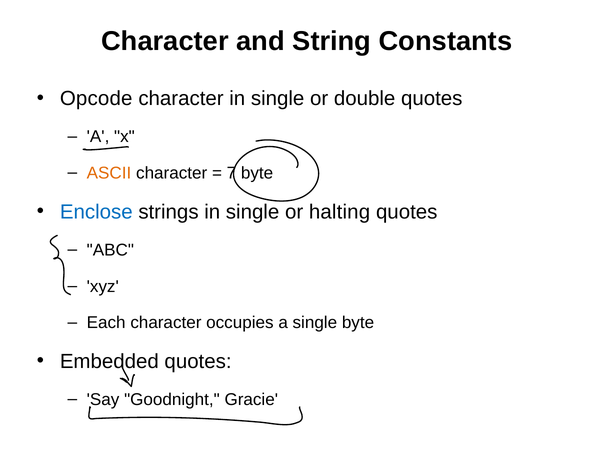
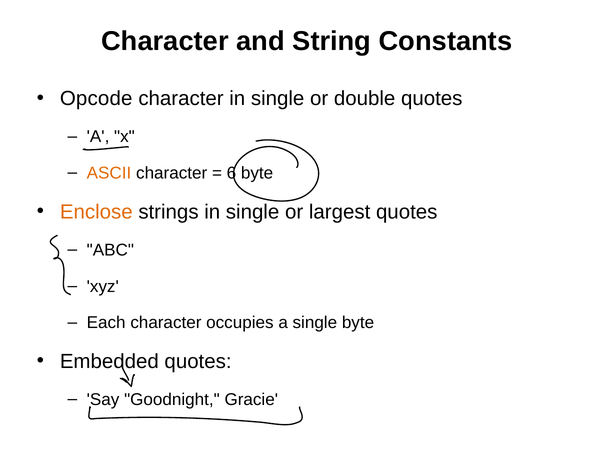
7: 7 -> 6 (231, 173)
Enclose colour: blue -> orange (96, 212)
halting: halting -> largest (340, 212)
